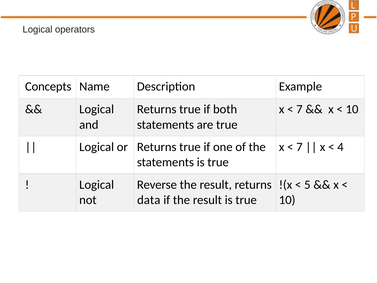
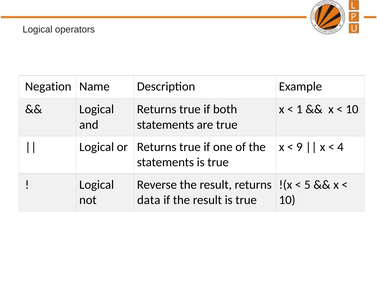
Concepts: Concepts -> Negation (48, 86)
7: 7 -> 1 (299, 109)
7: 7 -> 9 (299, 147)
